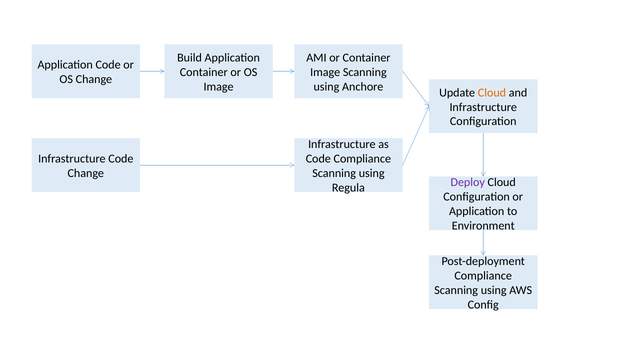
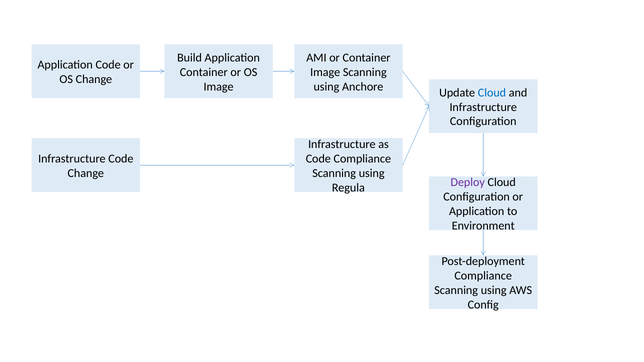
Cloud colour: orange -> blue (492, 93)
